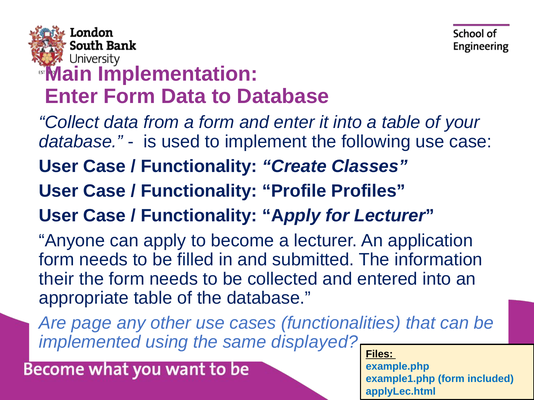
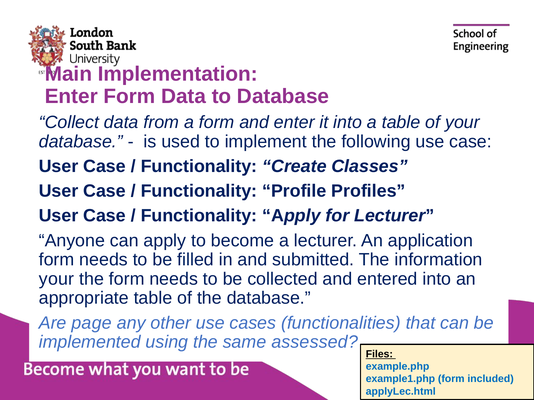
their: their -> your (57, 279)
displayed: displayed -> assessed (315, 342)
